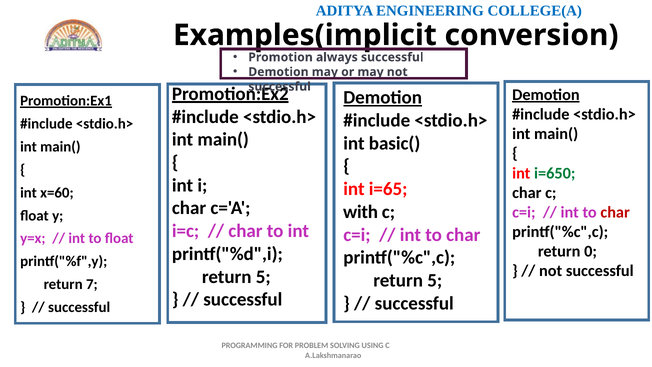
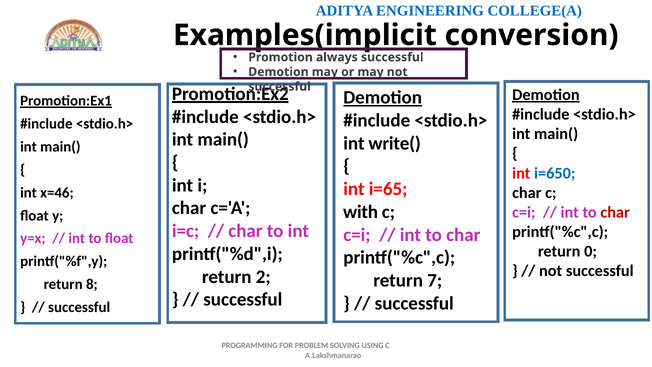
basic(: basic( -> write( (395, 143)
i=650 colour: green -> blue (555, 173)
x=60: x=60 -> x=46 (57, 193)
5: 5 -> 2 (263, 277)
5: 5 -> 7 (435, 280)
7: 7 -> 8 (92, 284)
